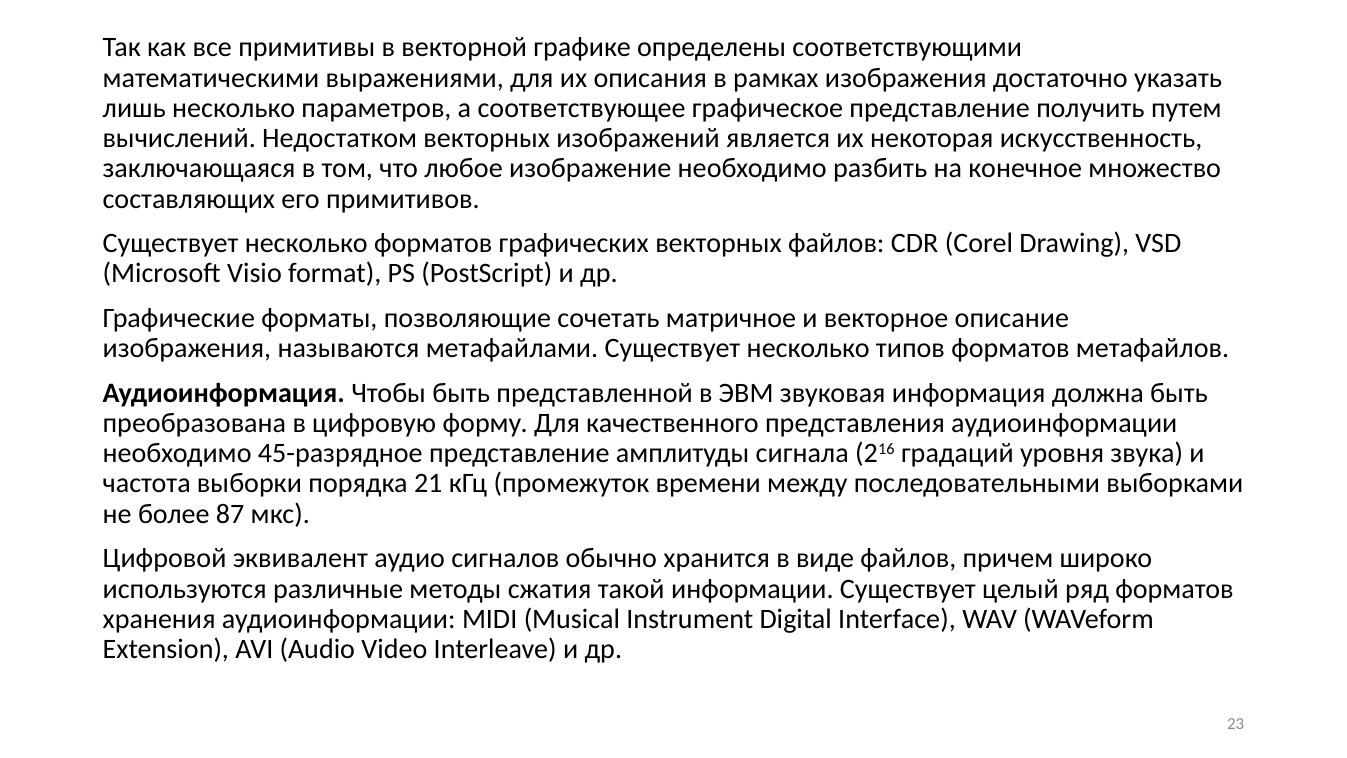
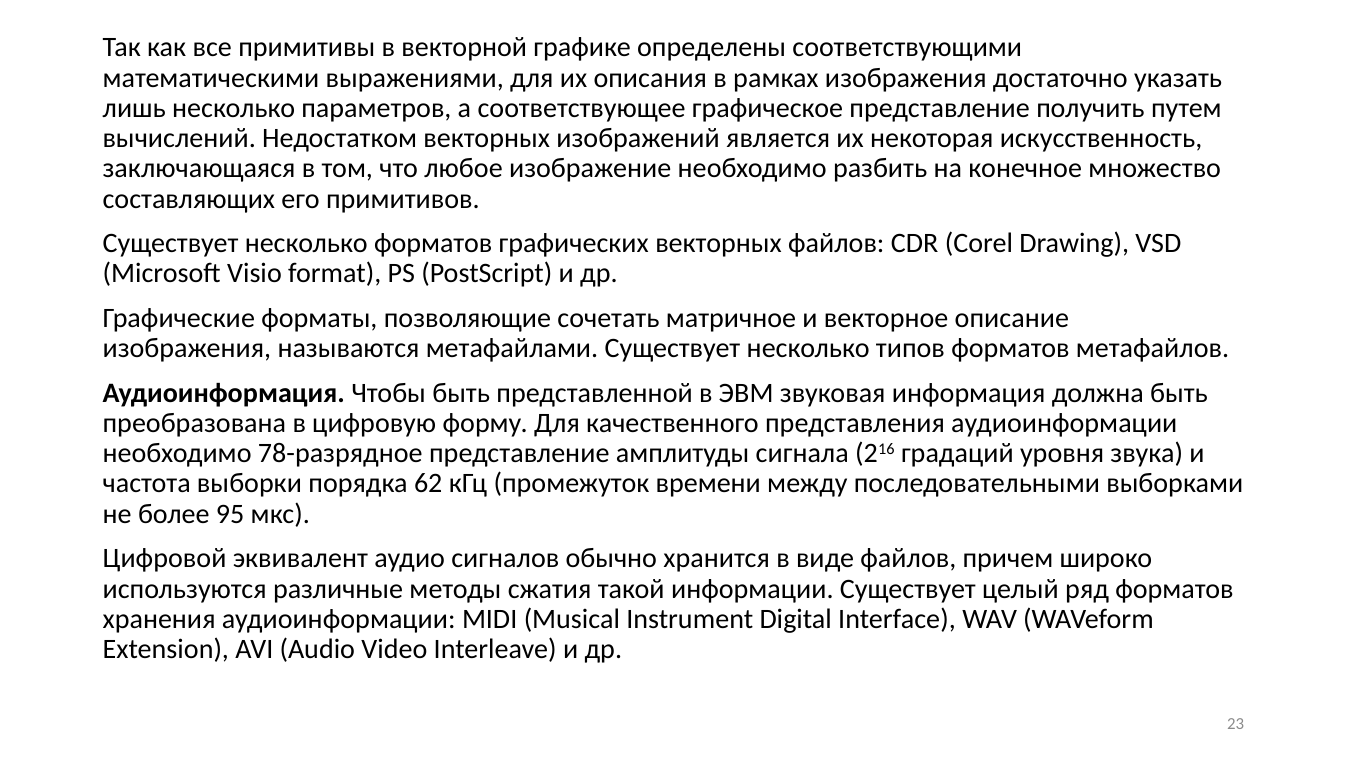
45-разрядное: 45-разрядное -> 78-разрядное (340, 453)
21: 21 -> 62 (428, 484)
87: 87 -> 95 (230, 514)
